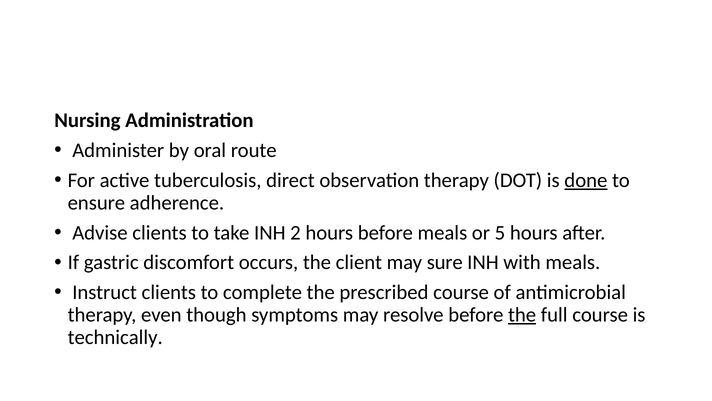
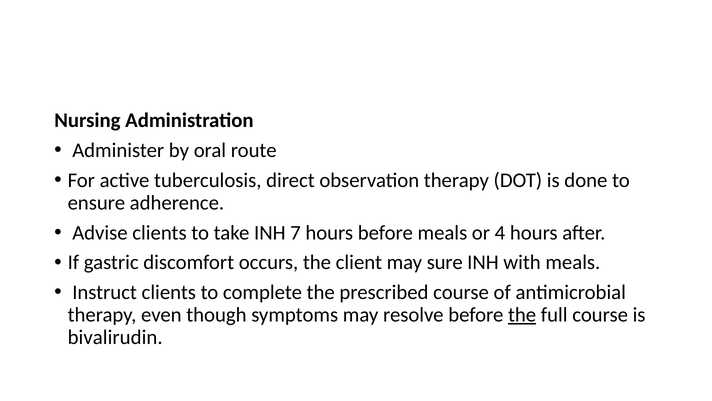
done underline: present -> none (586, 180)
2: 2 -> 7 (296, 232)
5: 5 -> 4 (500, 232)
technically: technically -> bivalirudin (115, 337)
